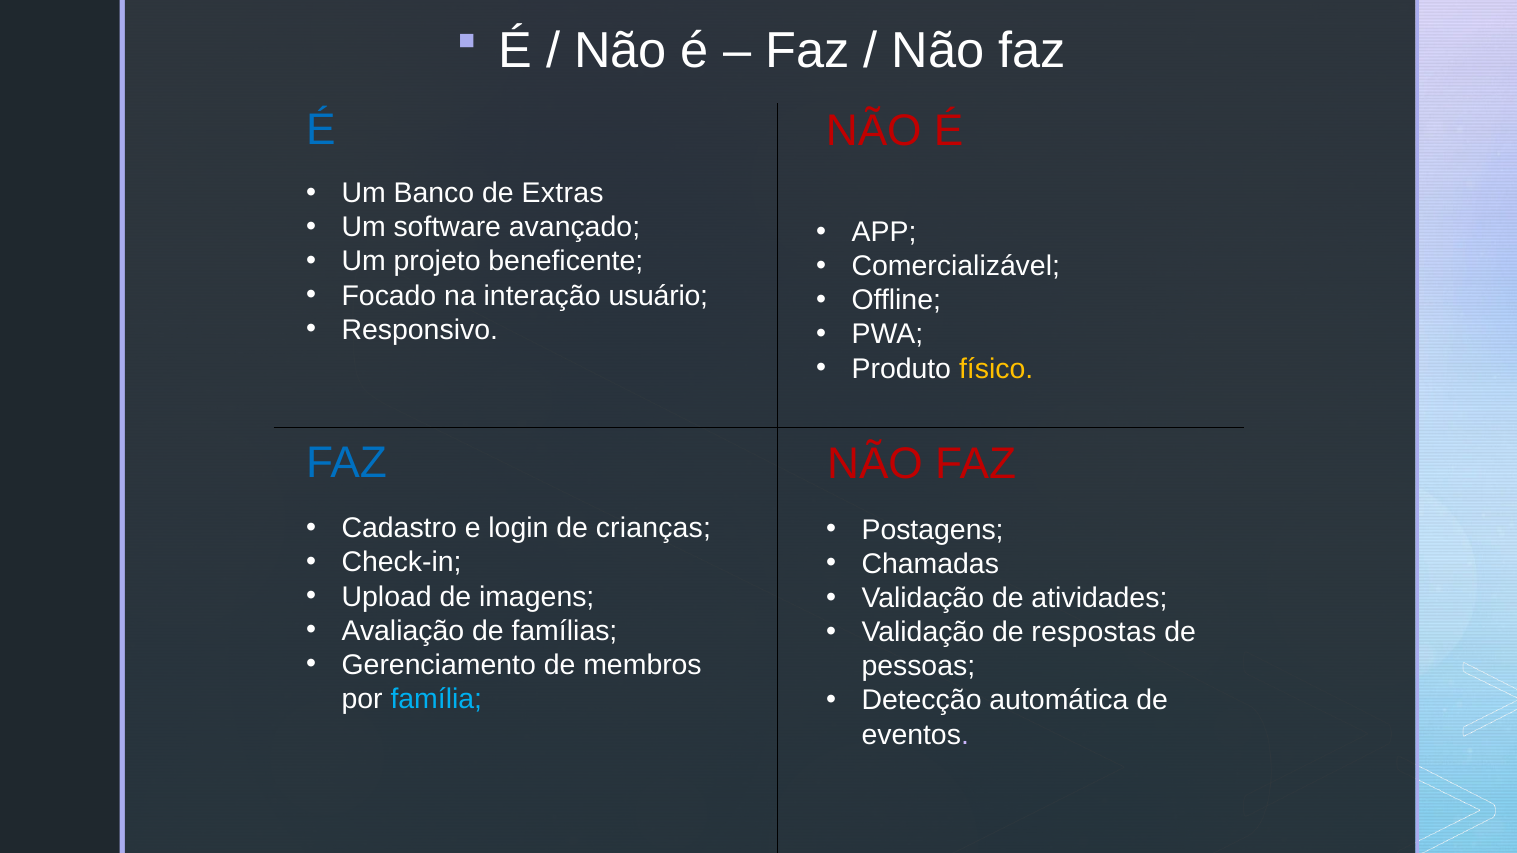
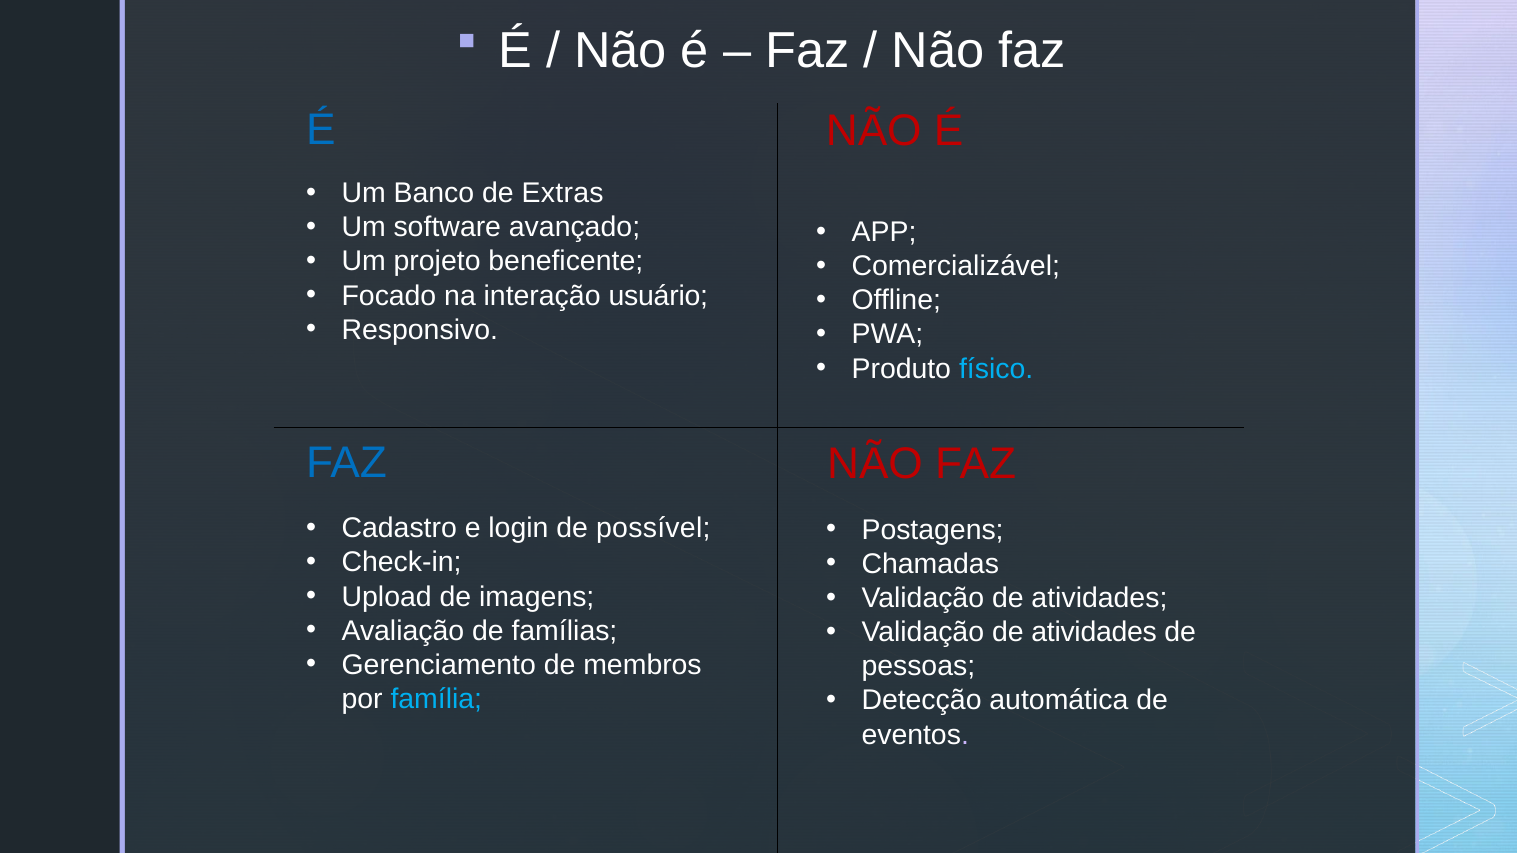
físico colour: yellow -> light blue (996, 369)
crianças: crianças -> possível (653, 529)
respostas: respostas -> atividades (1094, 632)
